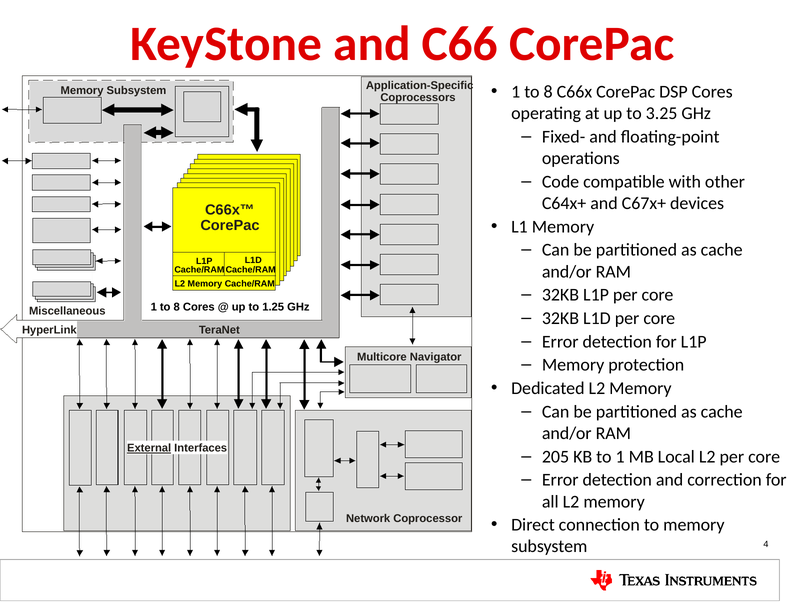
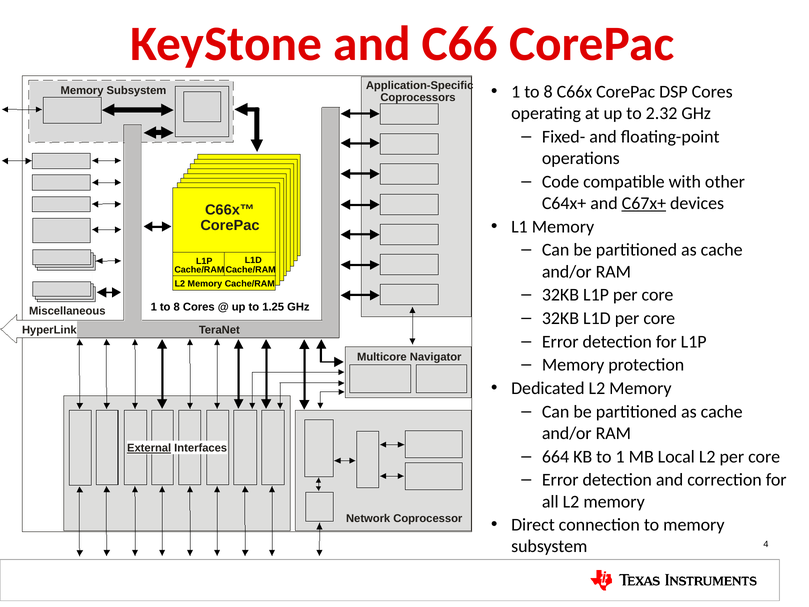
3.25: 3.25 -> 2.32 (662, 113)
C67x+ underline: none -> present (644, 203)
205: 205 -> 664 (556, 456)
